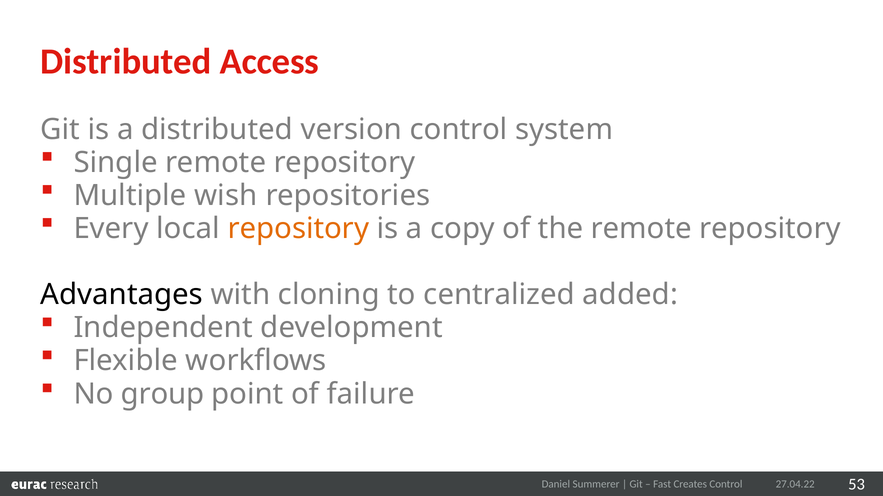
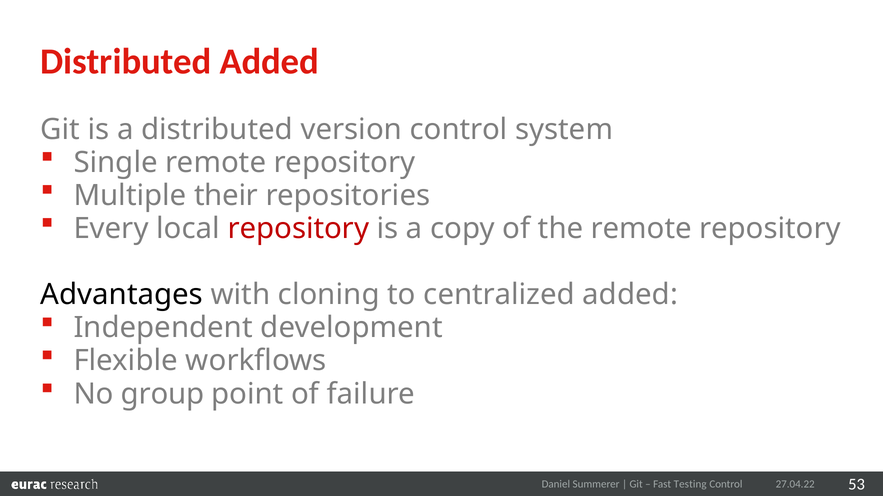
Distributed Access: Access -> Added (269, 62)
wish: wish -> their (226, 196)
repository colour: orange -> red (298, 229)
Creates: Creates -> Testing (690, 485)
